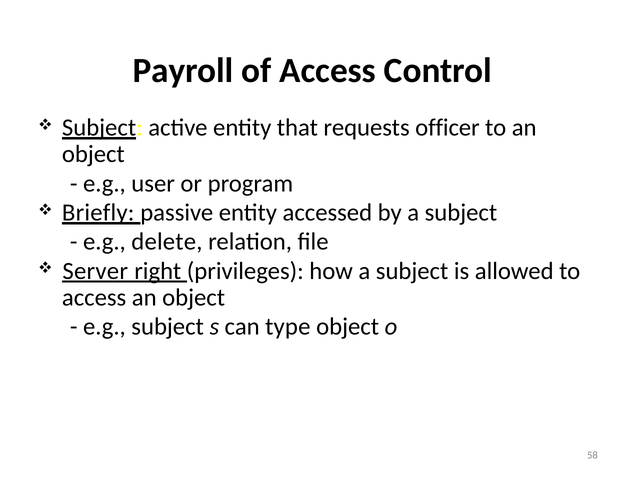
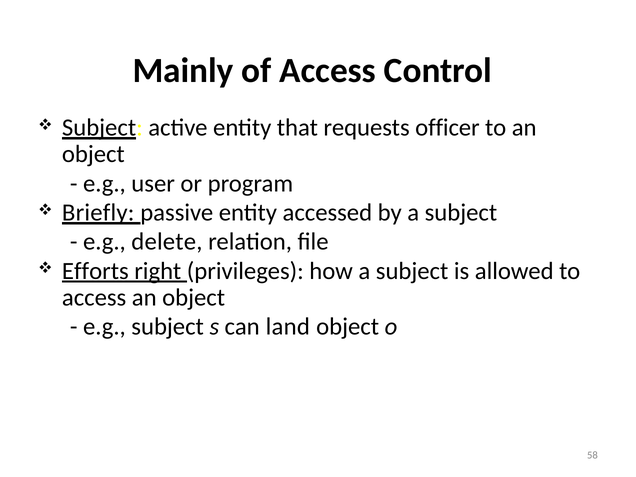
Payroll: Payroll -> Mainly (183, 71)
Server: Server -> Efforts (95, 271)
type: type -> land (288, 327)
